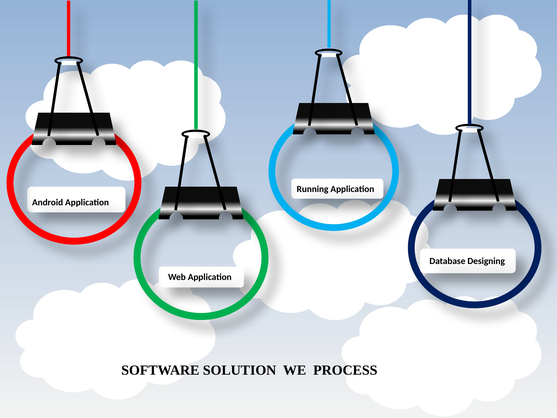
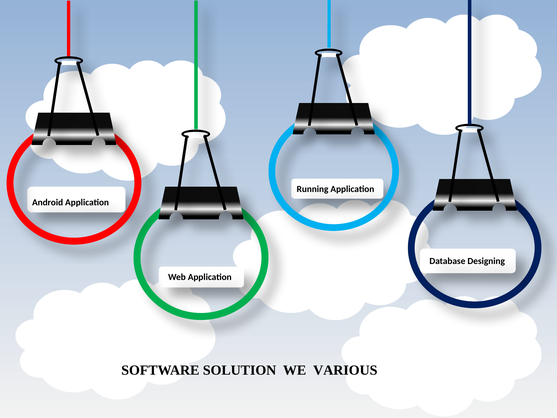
PROCESS: PROCESS -> VARIOUS (345, 370)
